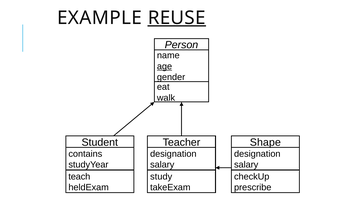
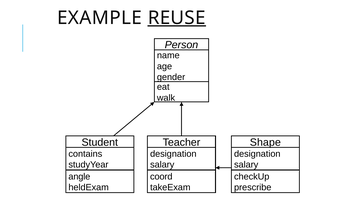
age underline: present -> none (165, 66)
teach: teach -> angle (79, 177)
study: study -> coord (161, 177)
